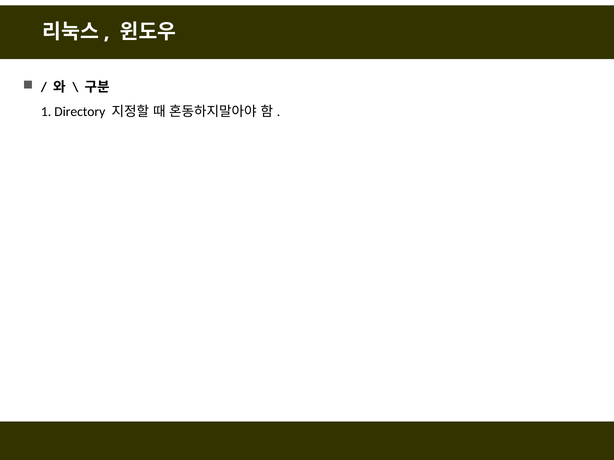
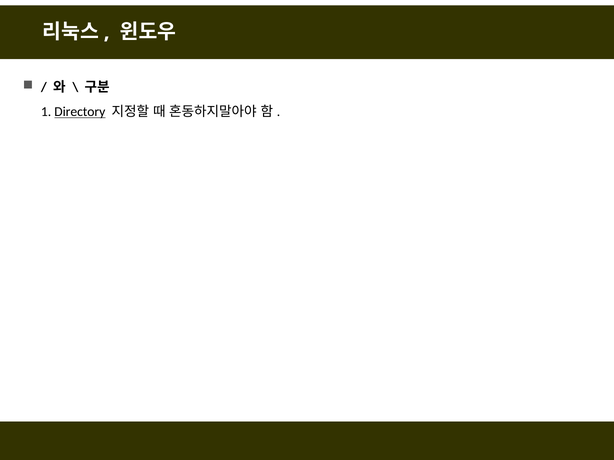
Directory underline: none -> present (80, 112)
